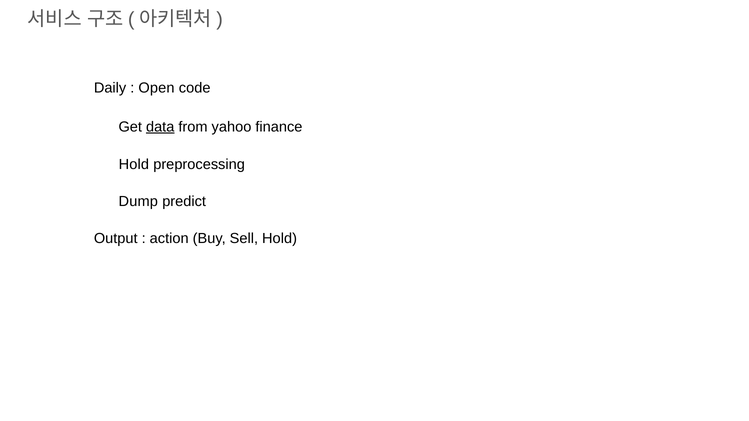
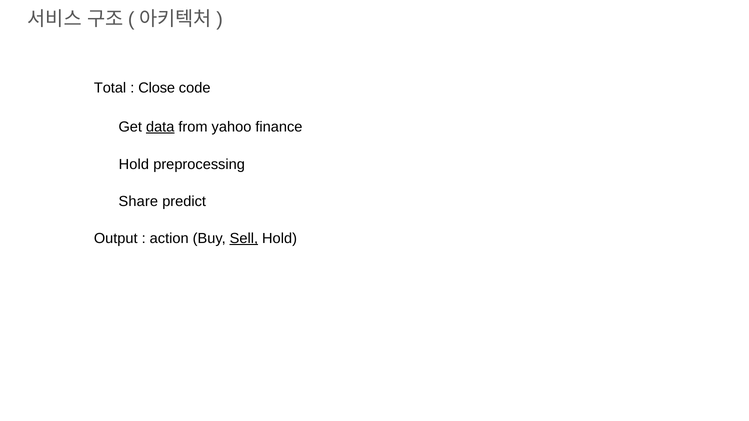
Daily: Daily -> Total (110, 88)
Open: Open -> Close (157, 88)
Dump: Dump -> Share (138, 202)
Sell underline: none -> present (244, 238)
